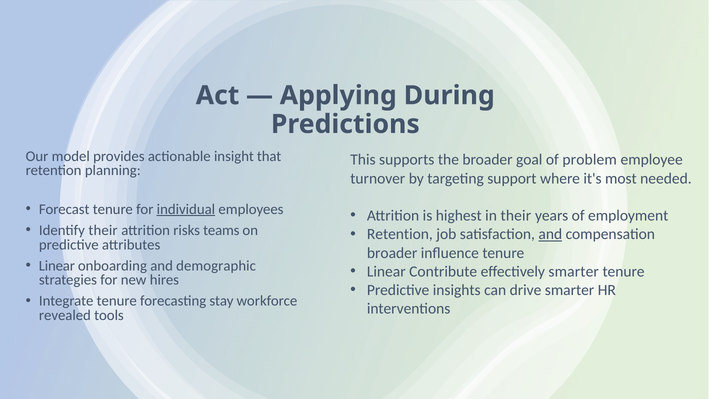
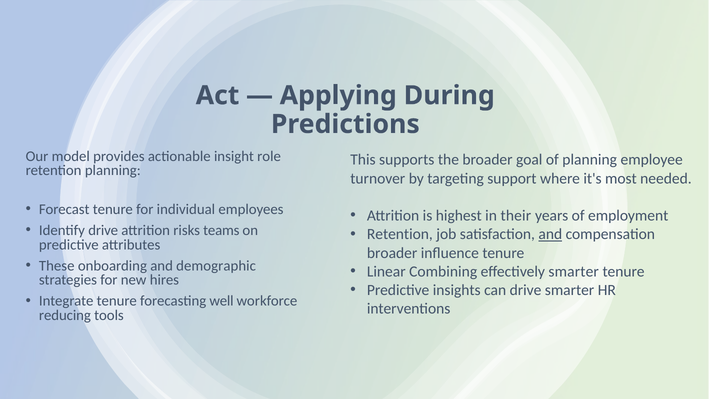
that: that -> role (269, 156)
of problem: problem -> planning (590, 160)
individual underline: present -> none (186, 209)
Identify their: their -> drive (103, 230)
Linear: Linear -> These (57, 266)
Contribute: Contribute -> Combining (443, 271)
stay: stay -> well (221, 301)
revealed: revealed -> reducing (65, 315)
